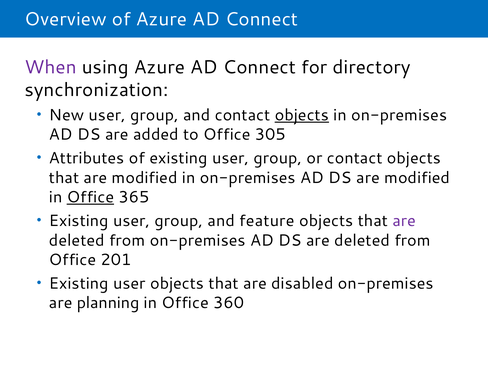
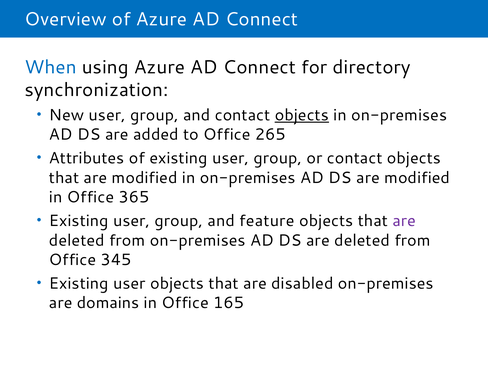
When colour: purple -> blue (51, 67)
305: 305 -> 265 (270, 135)
Office underline: present -> none (90, 197)
201: 201 -> 345 (116, 260)
planning: planning -> domains (108, 303)
360: 360 -> 165 (229, 303)
